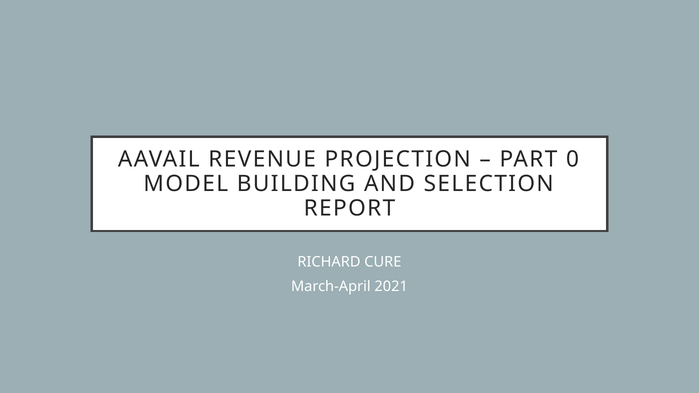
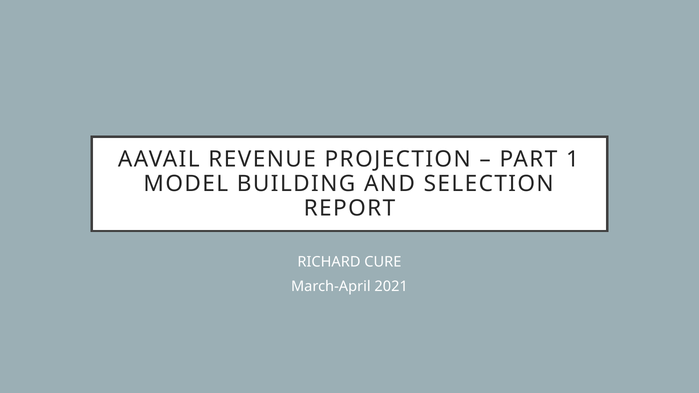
0: 0 -> 1 (573, 159)
